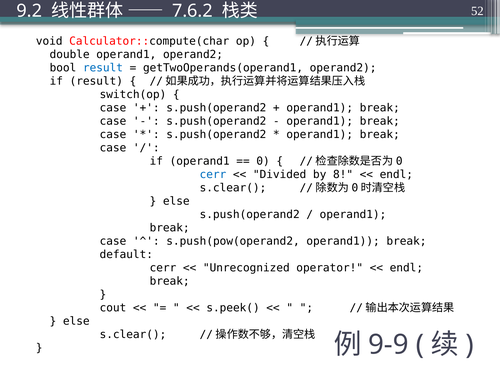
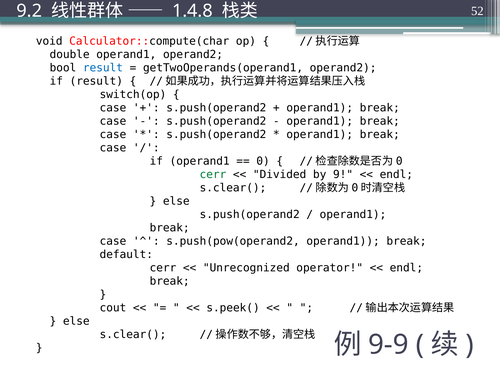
7.6.2: 7.6.2 -> 1.4.8 (192, 11)
cerr colour: blue -> green (213, 174)
8: 8 -> 9 (343, 174)
